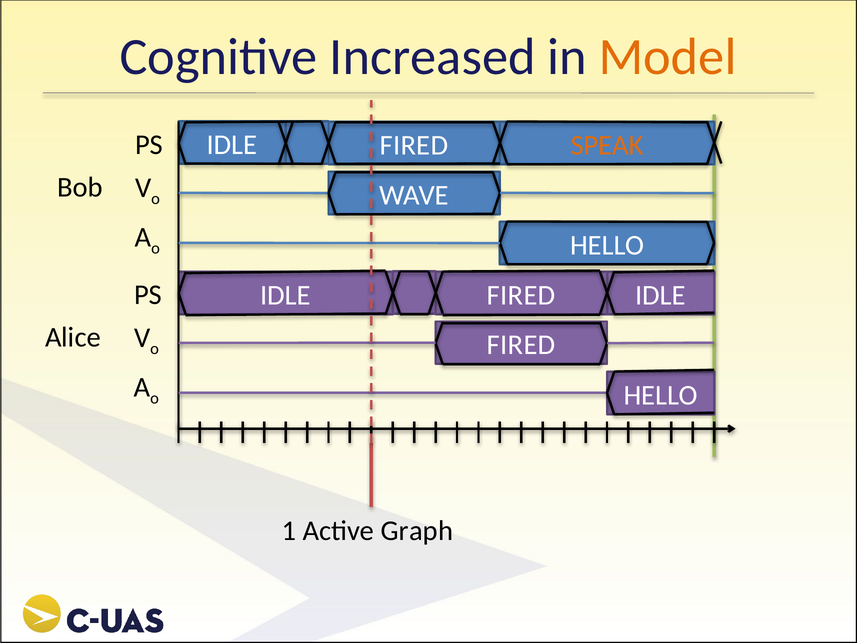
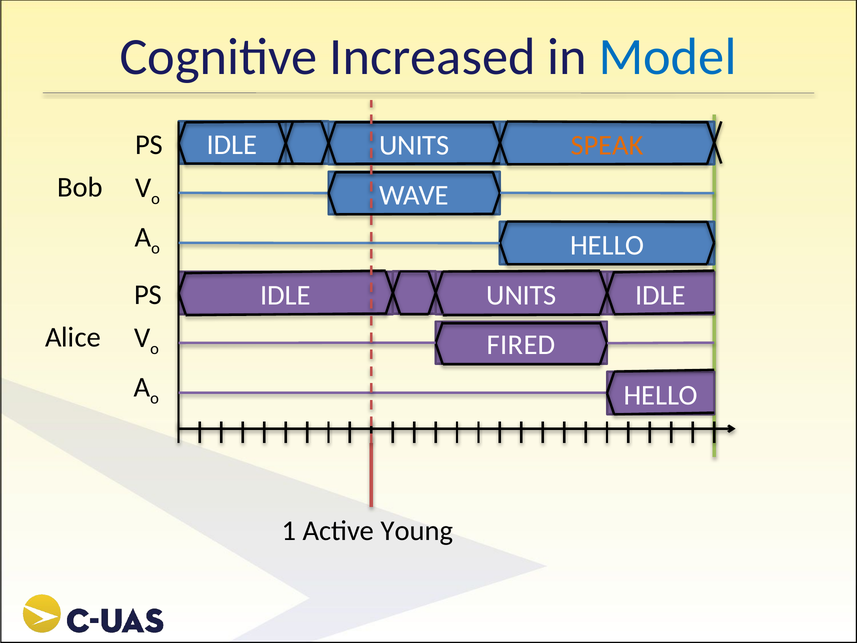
Model colour: orange -> blue (668, 57)
IDLE FIRED: FIRED -> UNITS (414, 145)
FIRED: FIRED -> UNITS (521, 295)
Graph: Graph -> Young (417, 530)
